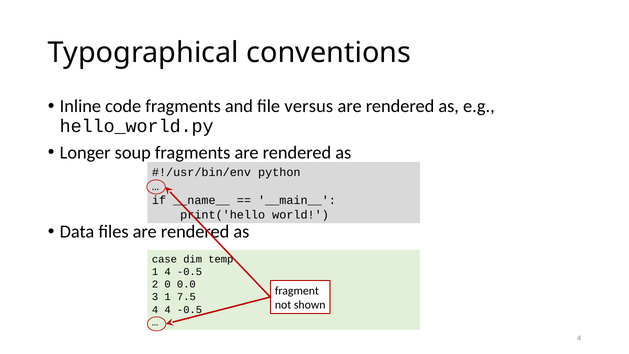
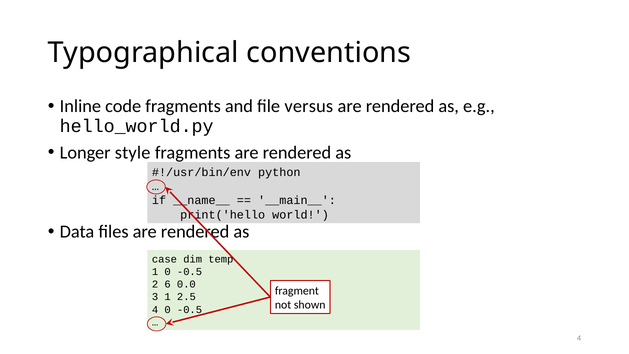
soup: soup -> style (133, 153)
1 4: 4 -> 0 (168, 272)
0: 0 -> 6 (168, 284)
7.5: 7.5 -> 2.5 (186, 297)
4 4: 4 -> 0 (168, 309)
